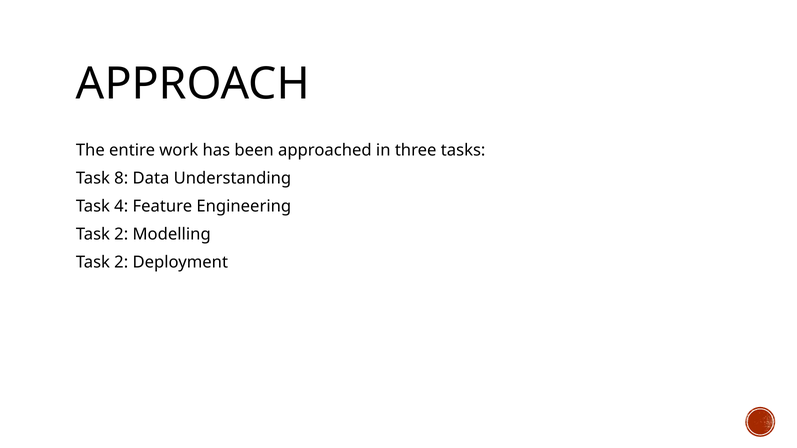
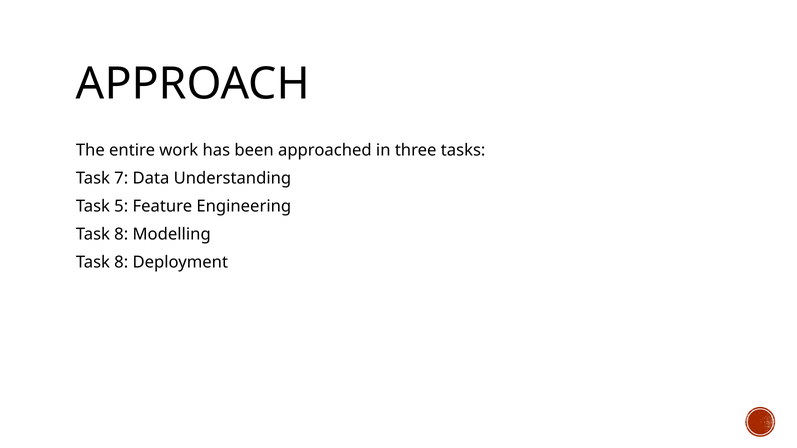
8: 8 -> 7 (121, 178)
4: 4 -> 5 (121, 206)
2: 2 -> 8 (121, 234)
2: 2 -> 8 (121, 262)
